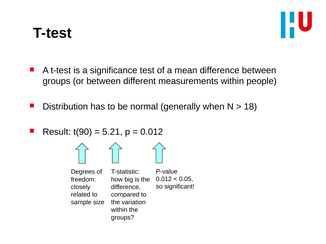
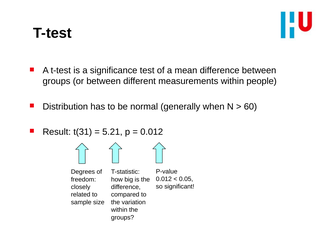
18: 18 -> 60 (250, 107)
t(90: t(90 -> t(31 (83, 132)
